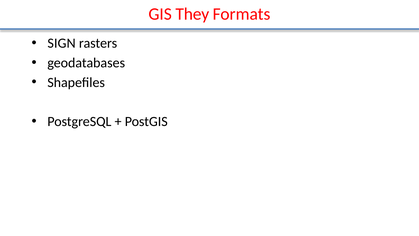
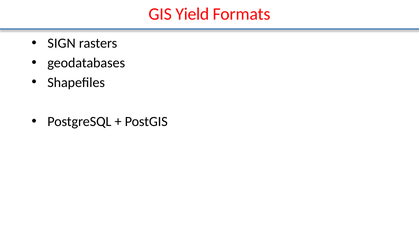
They: They -> Yield (192, 14)
